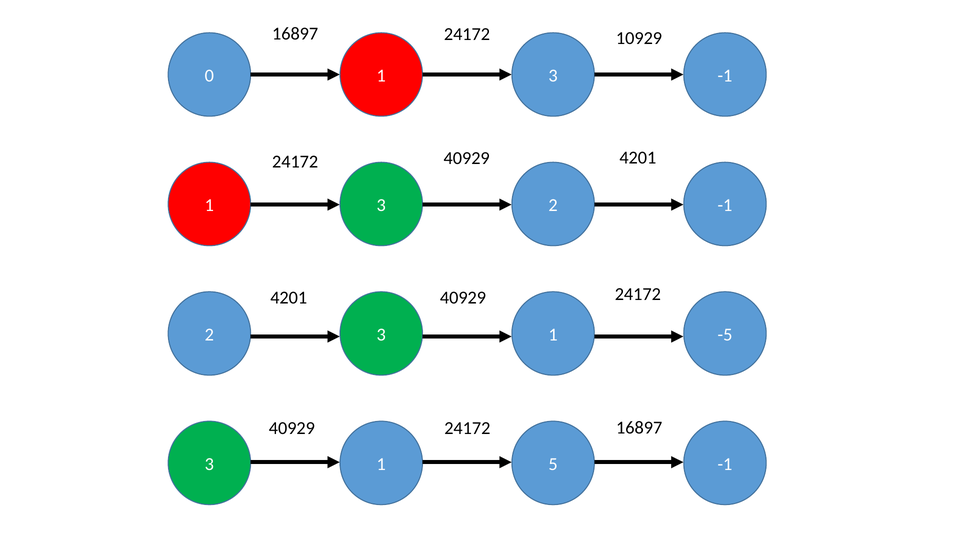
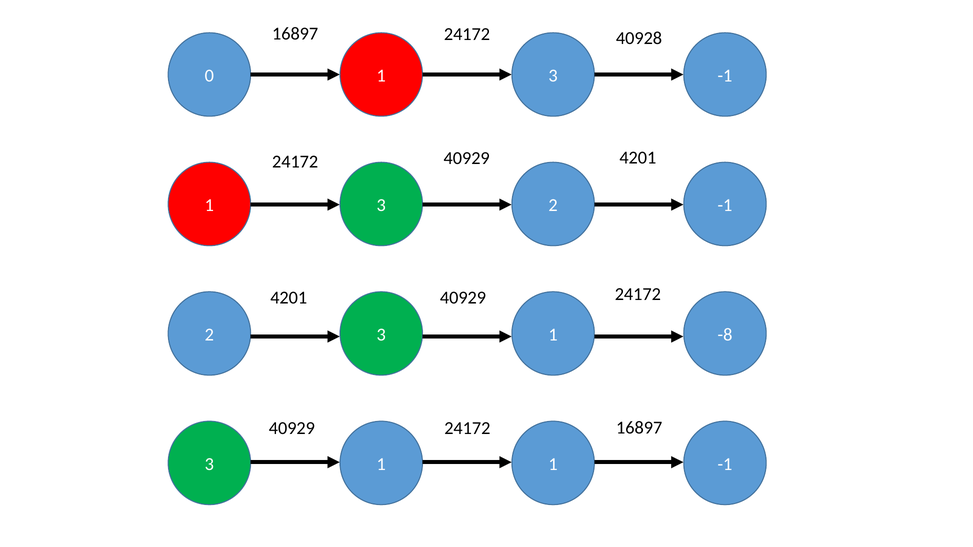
10929: 10929 -> 40928 (639, 38)
-5: -5 -> -8 (725, 335)
1 5: 5 -> 1 (553, 464)
